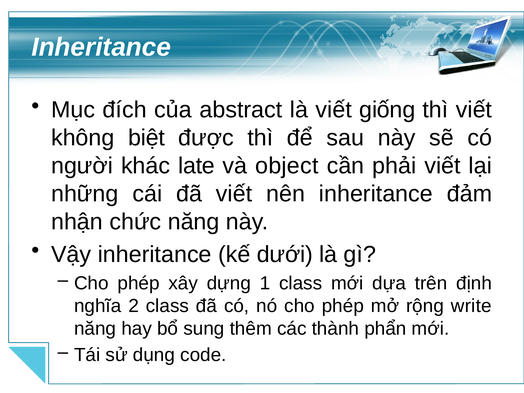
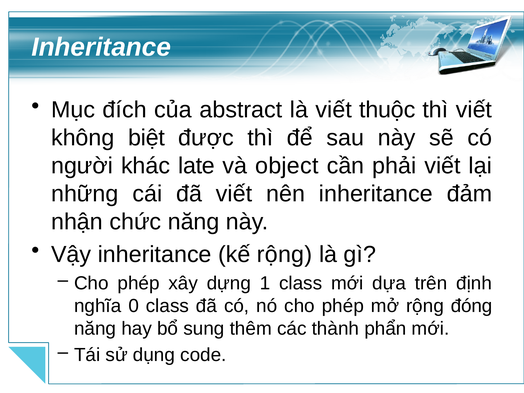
giống: giống -> thuộc (387, 110)
kế dưới: dưới -> rộng (285, 254)
2: 2 -> 0 (134, 306)
write: write -> đóng (472, 306)
